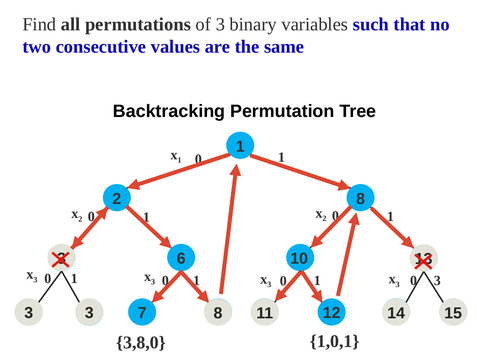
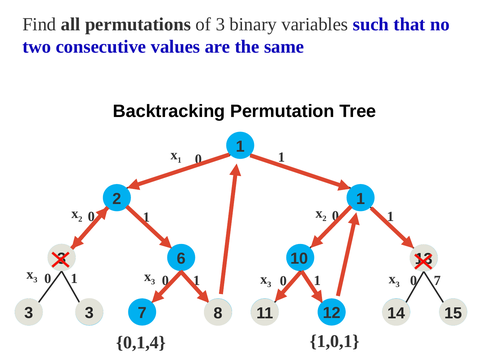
2 8: 8 -> 1 (361, 199)
3: 3 -> 7 (437, 280)
3,8,0: 3,8,0 -> 0,1,4 (141, 342)
